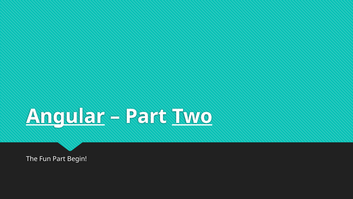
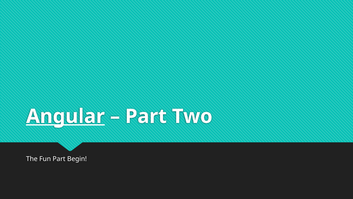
Two underline: present -> none (192, 116)
